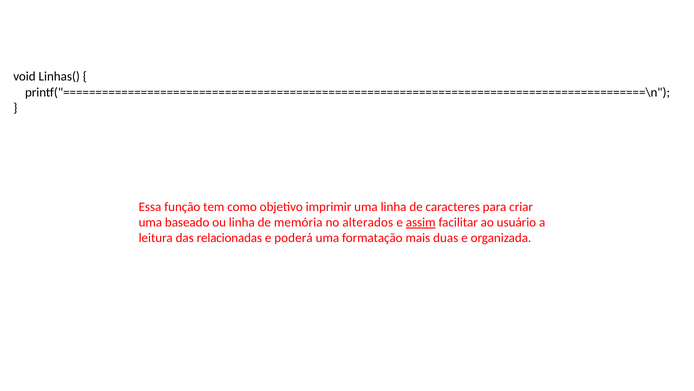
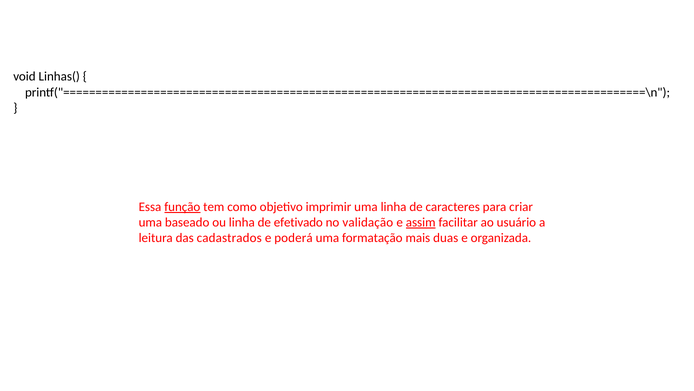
função underline: none -> present (182, 207)
memória: memória -> efetivado (298, 222)
alterados: alterados -> validação (368, 222)
relacionadas: relacionadas -> cadastrados (229, 238)
